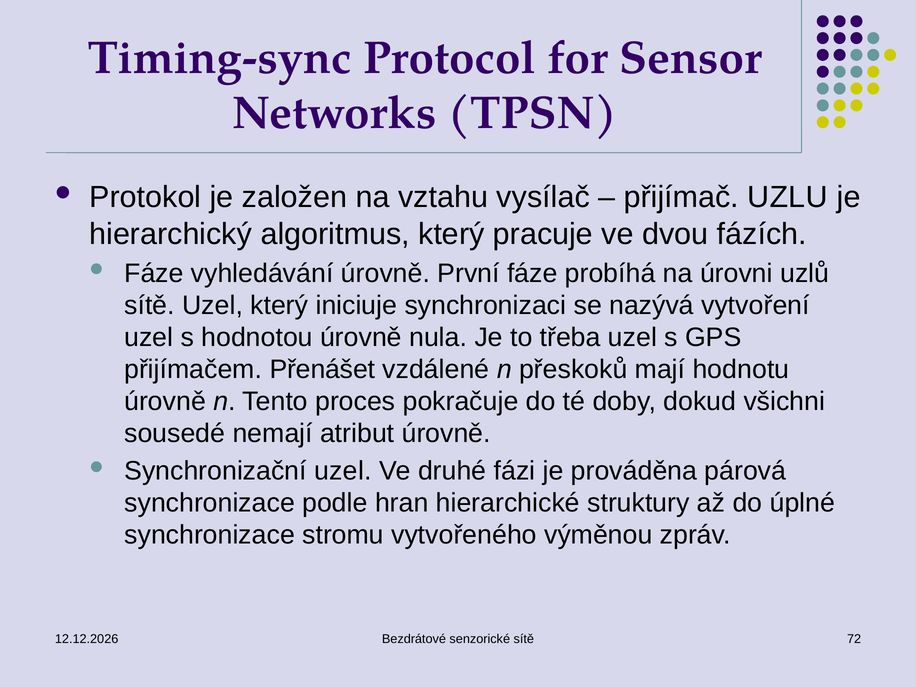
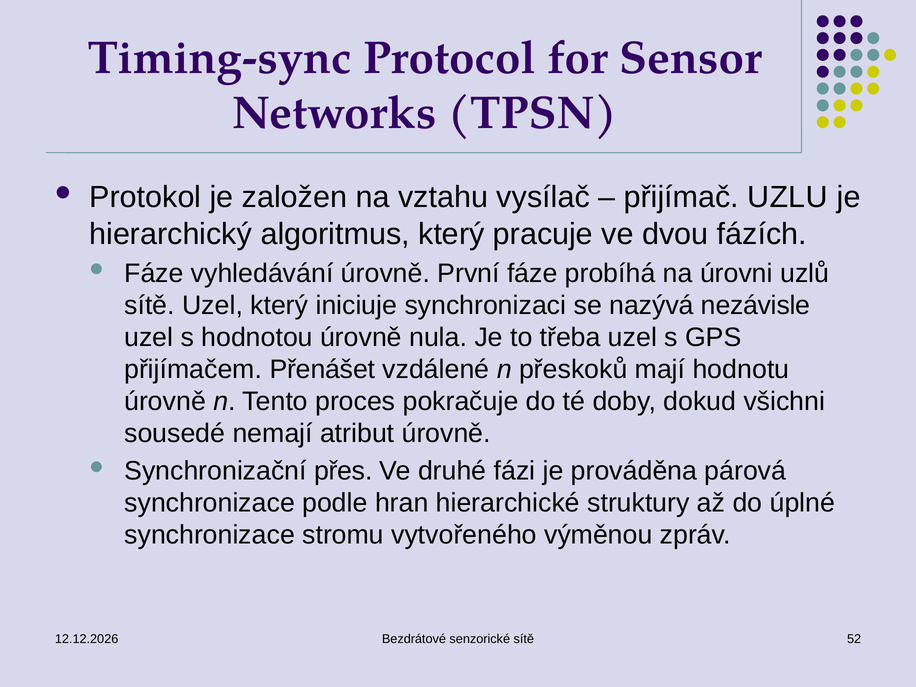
vytvoření: vytvoření -> nezávisle (756, 305)
Synchronizační uzel: uzel -> přes (343, 471)
72: 72 -> 52 (854, 639)
